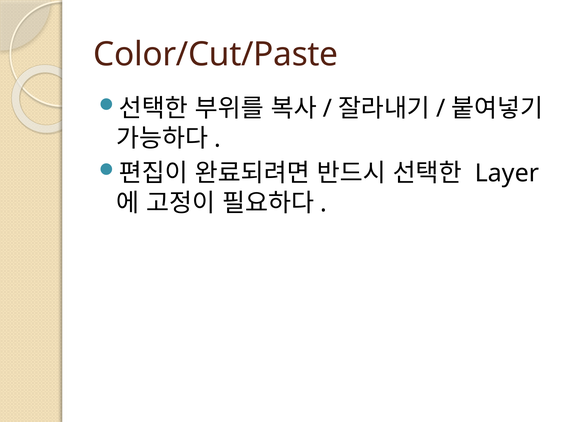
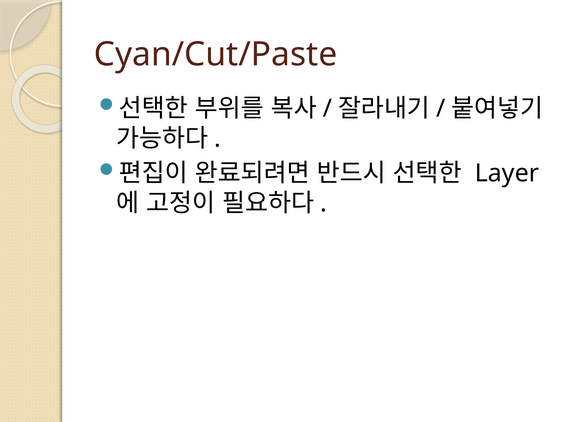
Color/Cut/Paste: Color/Cut/Paste -> Cyan/Cut/Paste (216, 54)
